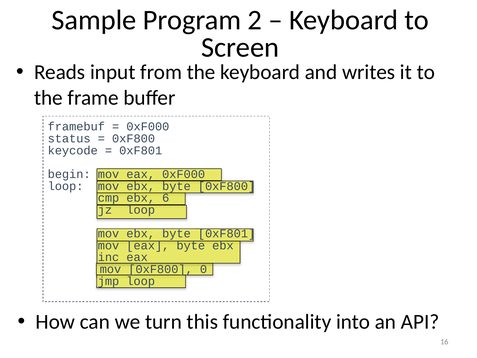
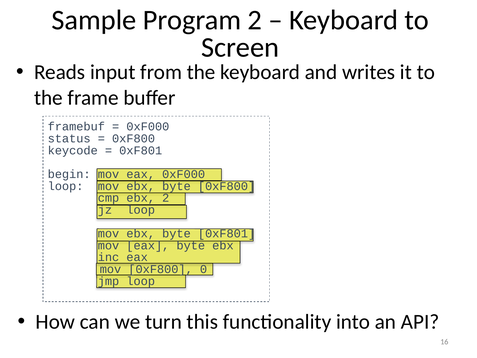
ebx 6: 6 -> 2 (166, 198)
